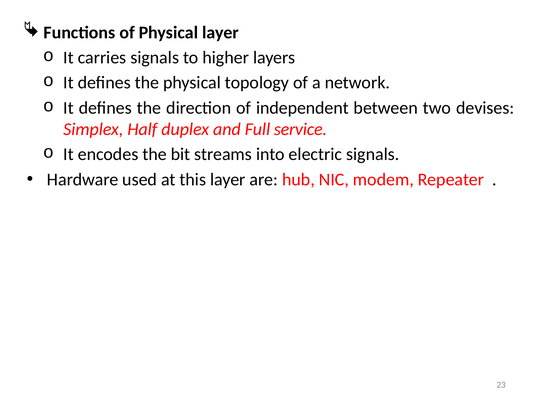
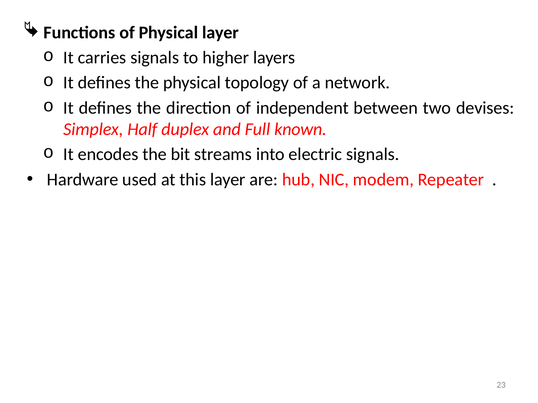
service: service -> known (300, 129)
